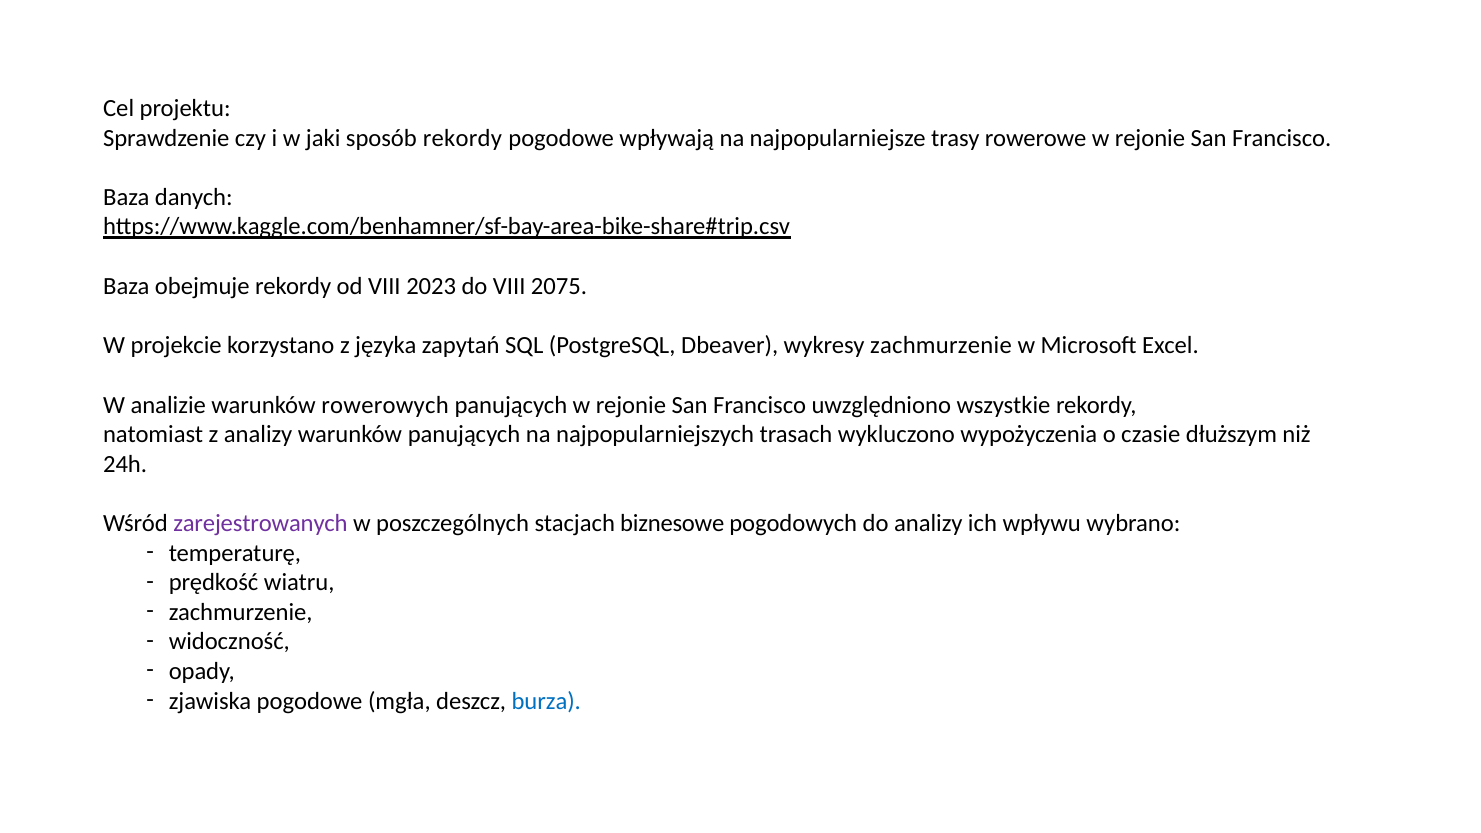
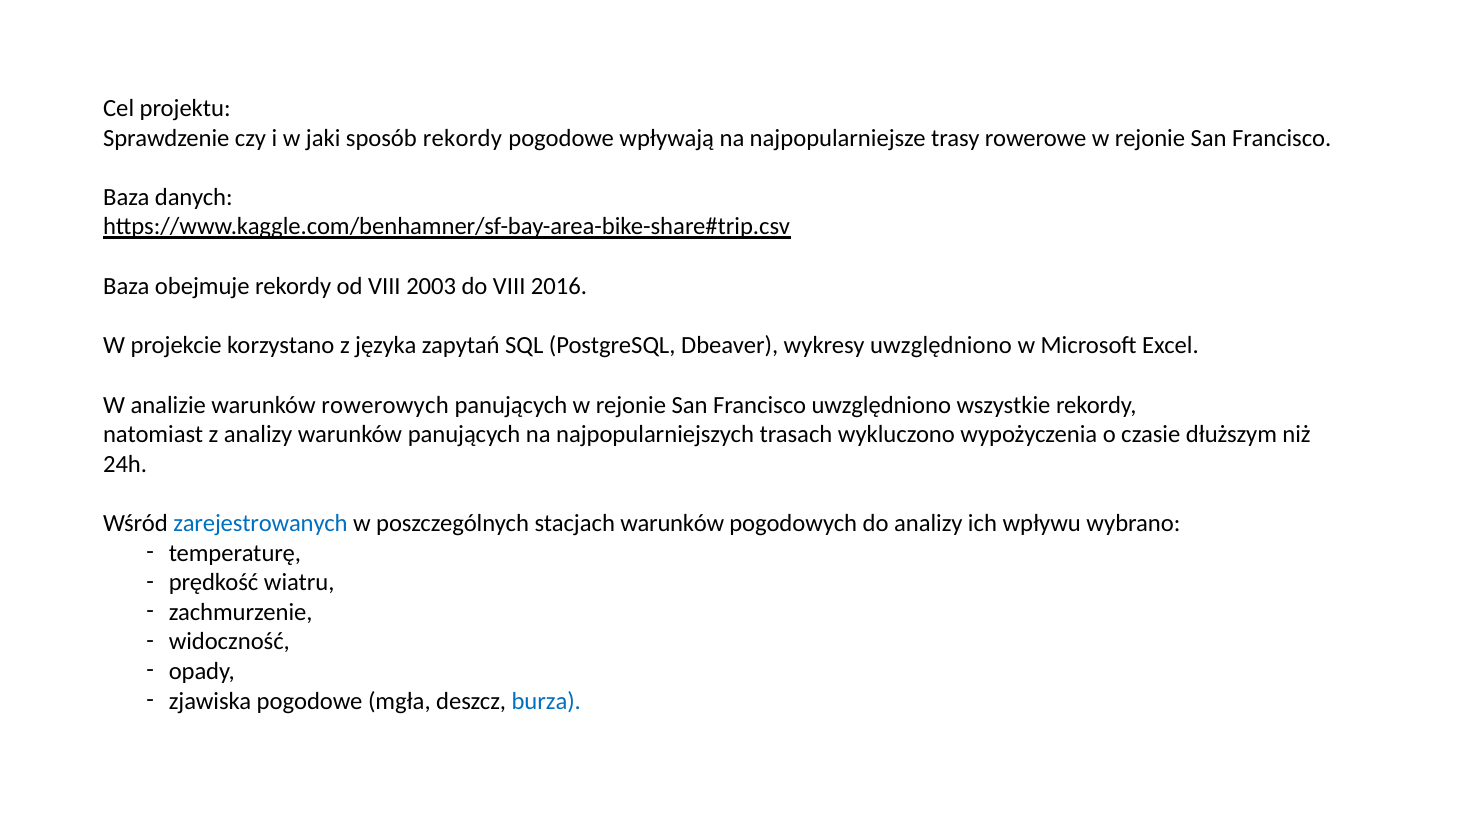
2023: 2023 -> 2003 (431, 286)
2075: 2075 -> 2016 (559, 286)
wykresy zachmurzenie: zachmurzenie -> uwzględniono (941, 346)
zarejestrowanych colour: purple -> blue (260, 523)
stacjach biznesowe: biznesowe -> warunków (672, 523)
